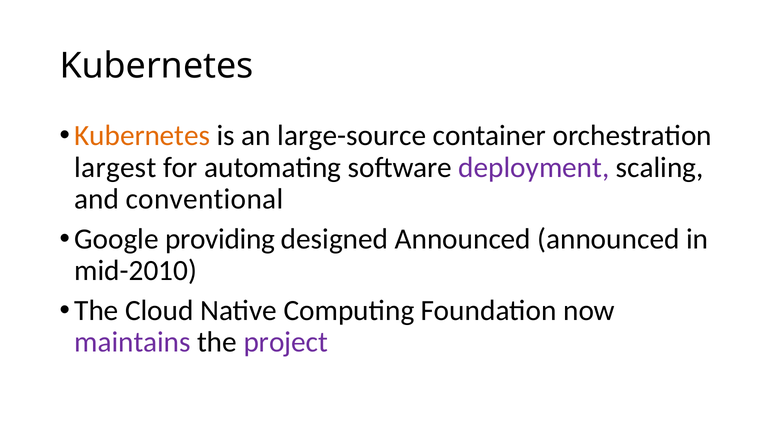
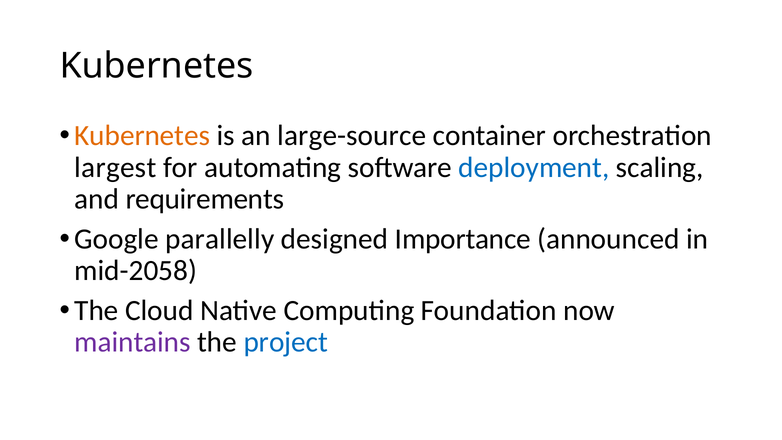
deployment colour: purple -> blue (534, 167)
conventional: conventional -> requirements (205, 199)
providing: providing -> parallelly (220, 239)
designed Announced: Announced -> Importance (463, 239)
mid-2010: mid-2010 -> mid-2058 (136, 271)
project colour: purple -> blue (286, 342)
